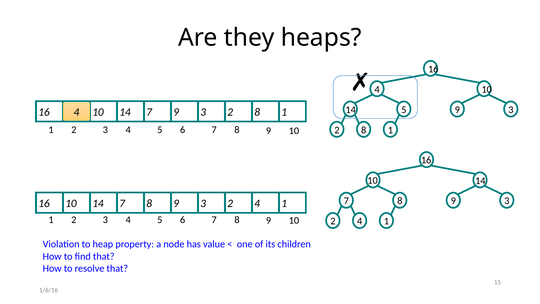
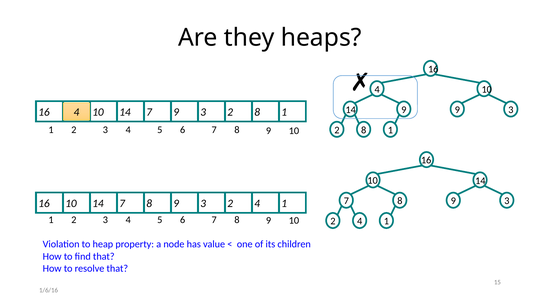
14 5: 5 -> 9 (404, 110)
